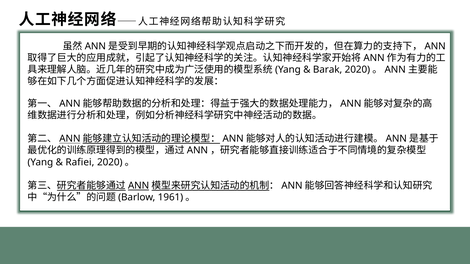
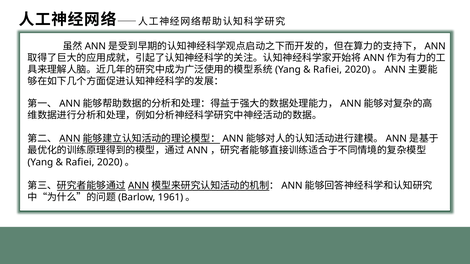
Barak: Barak -> Rafiei (328, 70)
